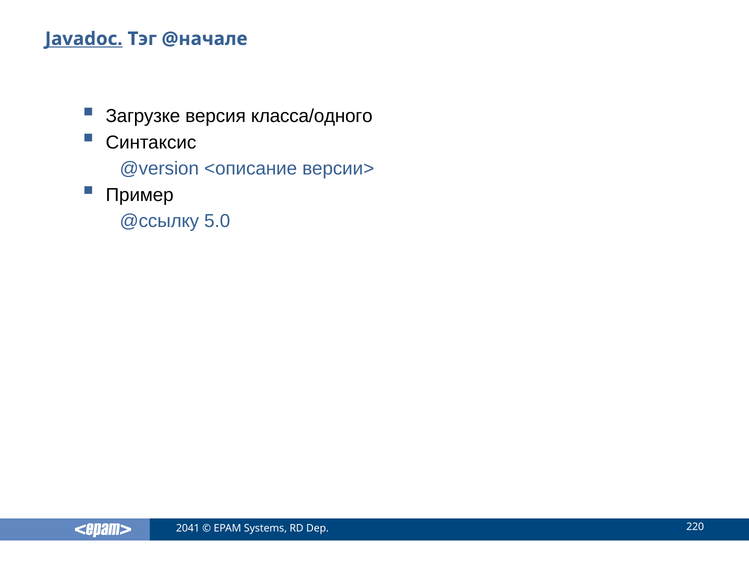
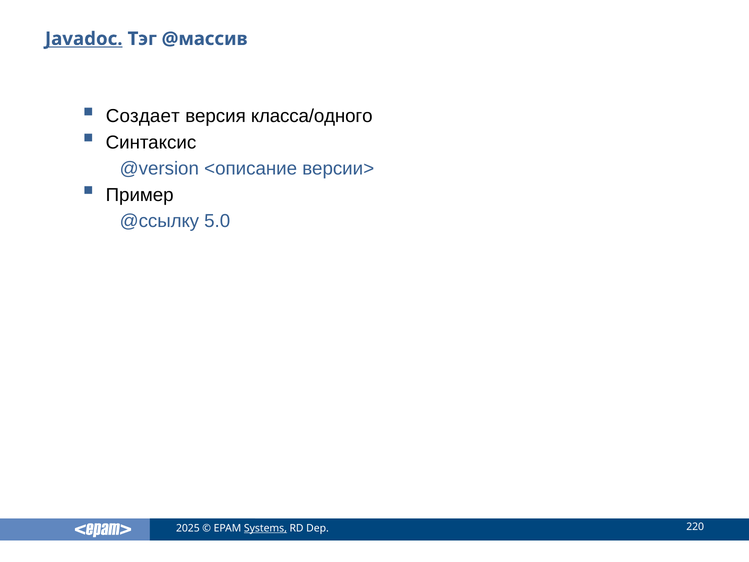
@начале: @начале -> @массив (205, 39)
Загрузке: Загрузке -> Создает (143, 116)
2041: 2041 -> 2025 (188, 528)
Systems underline: none -> present (265, 528)
